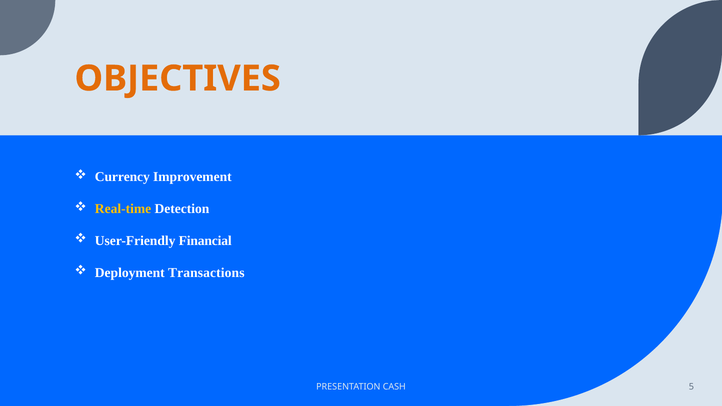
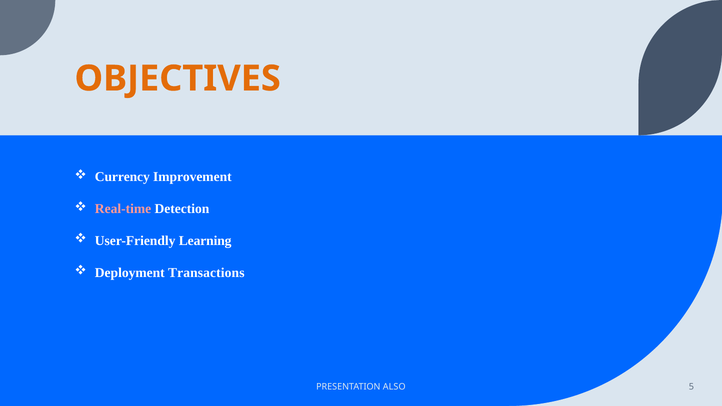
Real-time colour: yellow -> pink (123, 209)
Financial: Financial -> Learning (205, 241)
CASH: CASH -> ALSO (394, 387)
